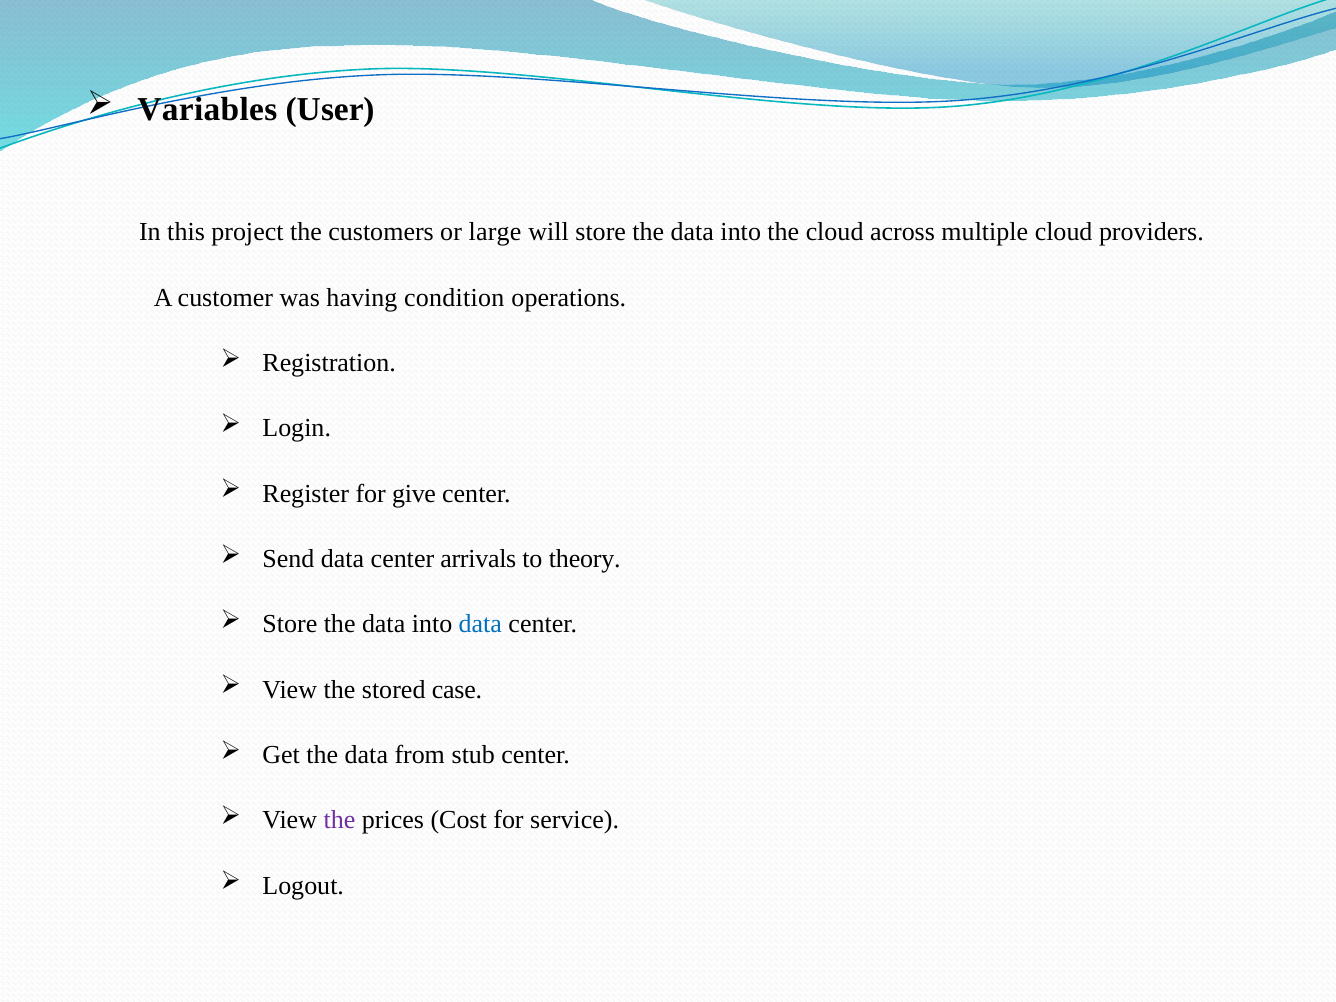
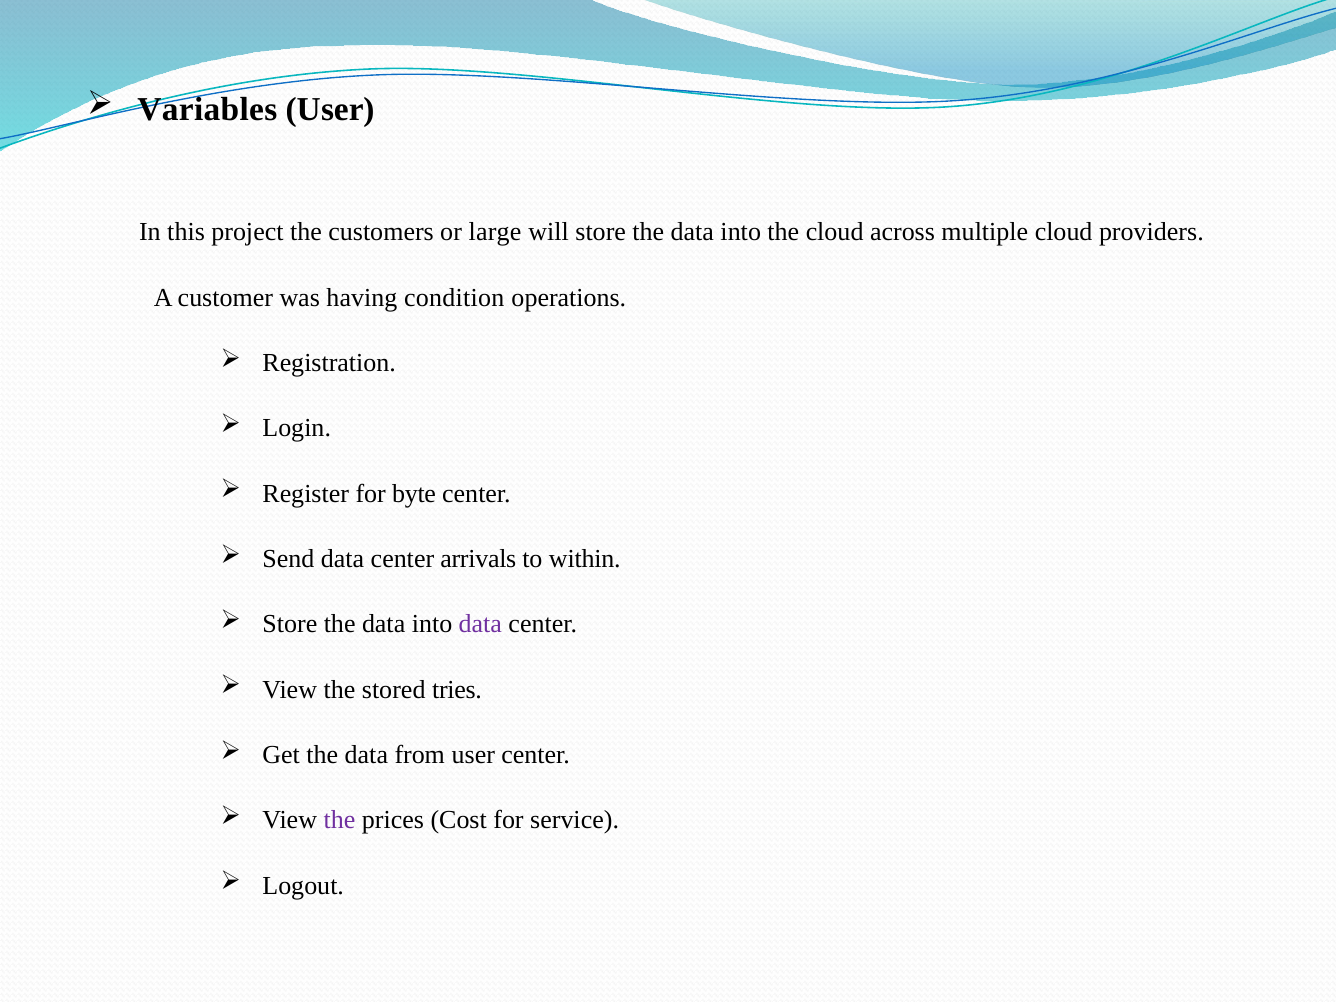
give: give -> byte (414, 493)
theory: theory -> within (585, 559)
data colour: blue -> purple (480, 624)
case: case -> tries (457, 689)
from stub: stub -> user (473, 755)
